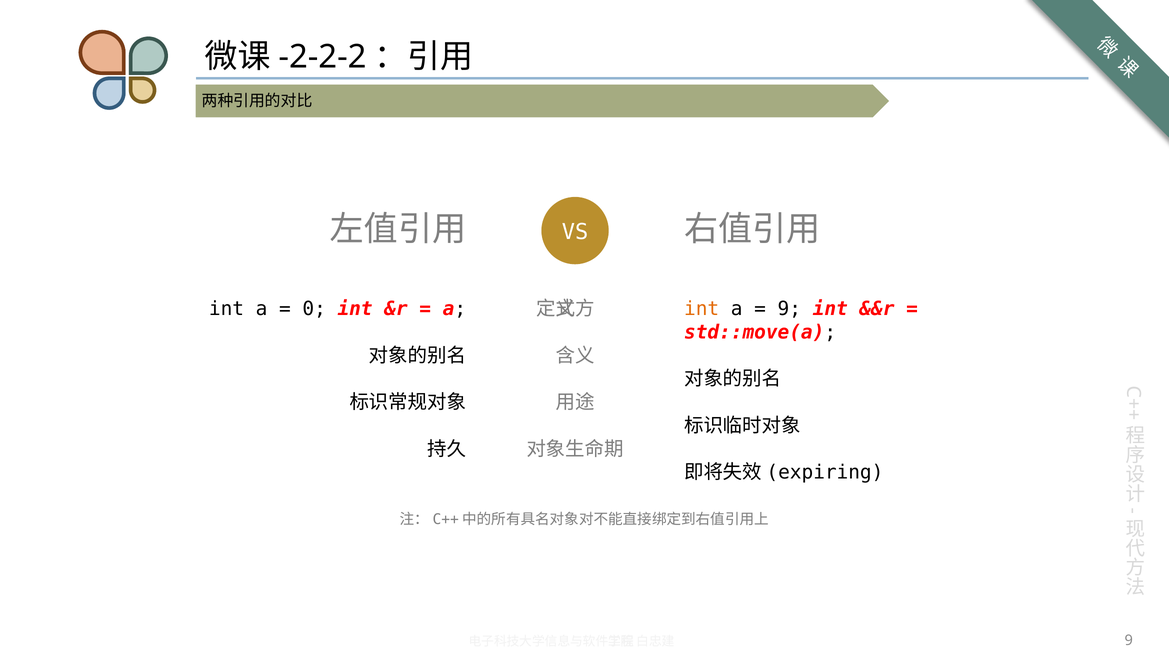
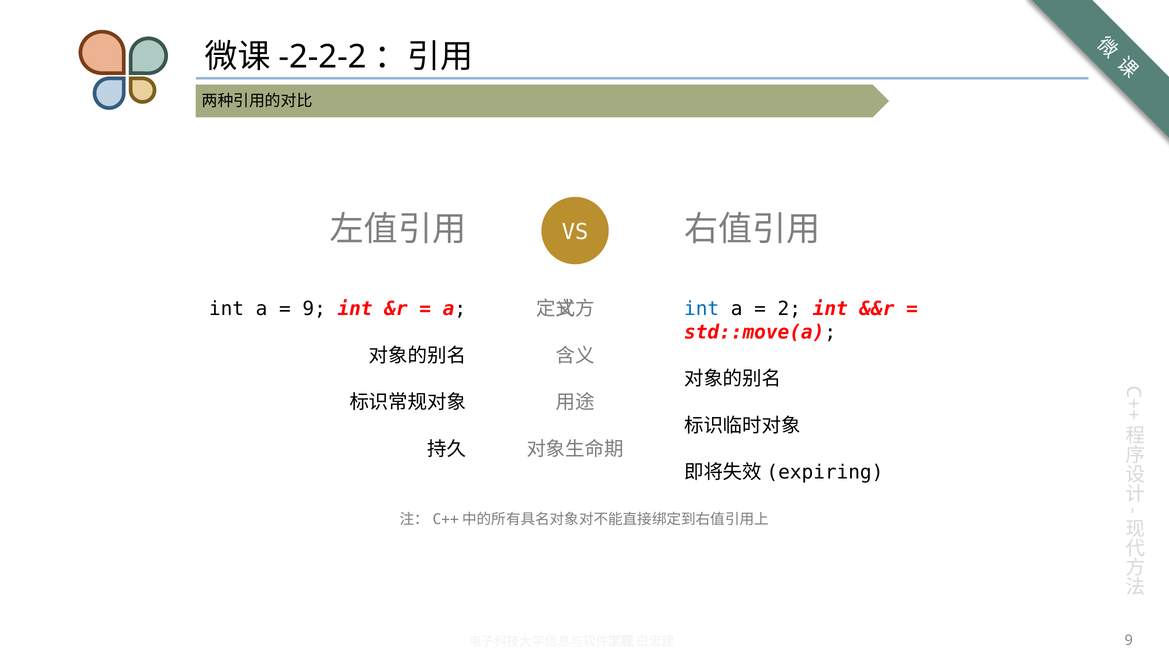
0: 0 -> 9 (314, 309)
int colour: orange -> blue (702, 309)
9: 9 -> 2 (789, 309)
